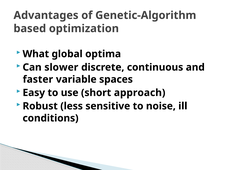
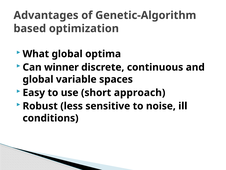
slower: slower -> winner (61, 67)
faster: faster -> global (38, 79)
